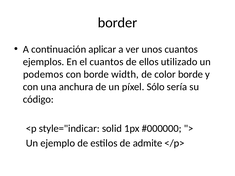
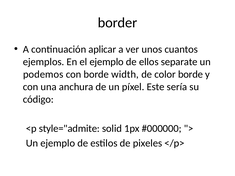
el cuantos: cuantos -> ejemplo (107, 62)
utilizado: utilizado -> separate (179, 62)
Sólo: Sólo -> Este (156, 87)
style="indicar: style="indicar -> style="admite (69, 129)
admite: admite -> pixeles (147, 143)
